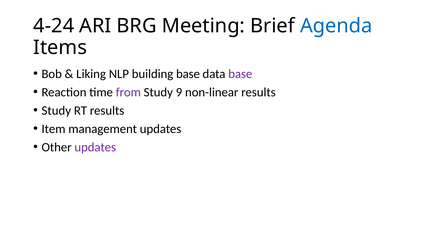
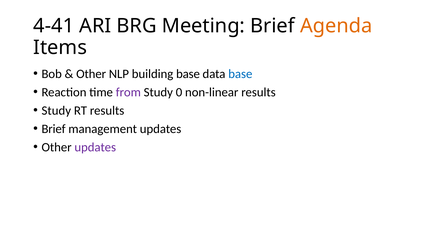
4-24: 4-24 -> 4-41 (54, 26)
Agenda colour: blue -> orange (336, 26)
Liking: Liking -> Other (91, 74)
base colour: purple -> blue (240, 74)
9: 9 -> 0 (179, 92)
Item: Item -> Brief (54, 129)
